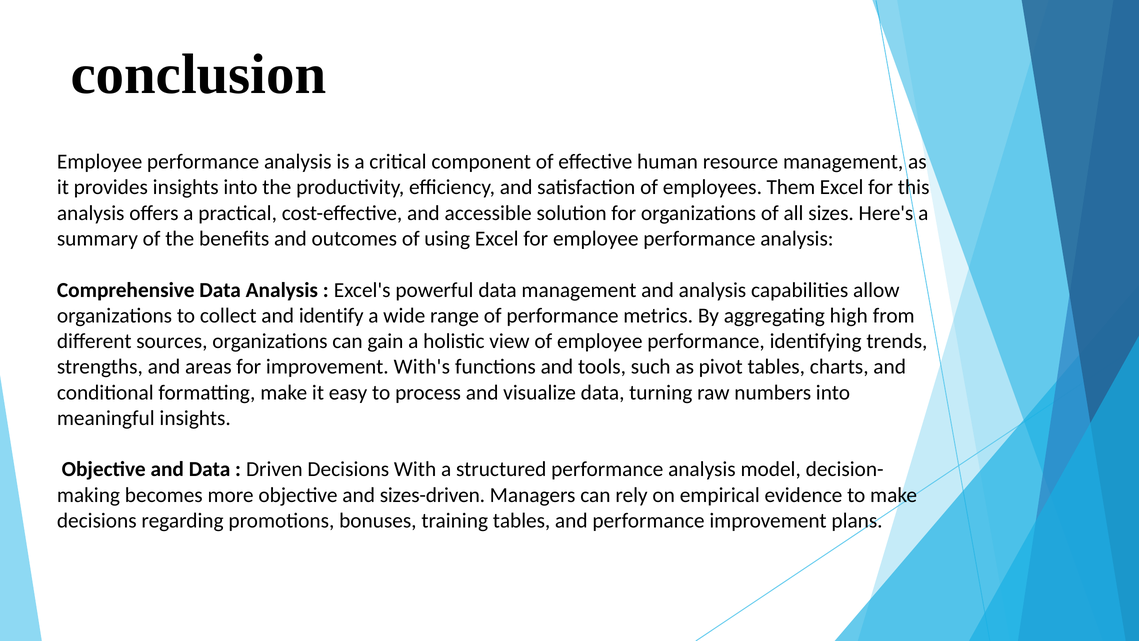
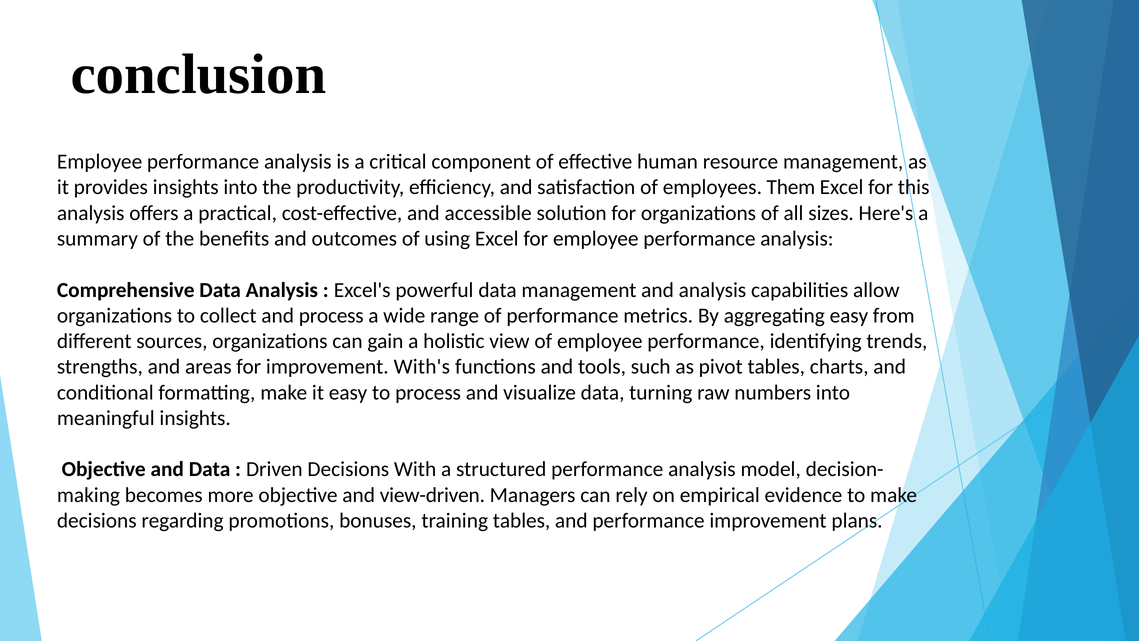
and identify: identify -> process (331, 315)
aggregating high: high -> easy (849, 315)
sizes-driven: sizes-driven -> view-driven (432, 495)
